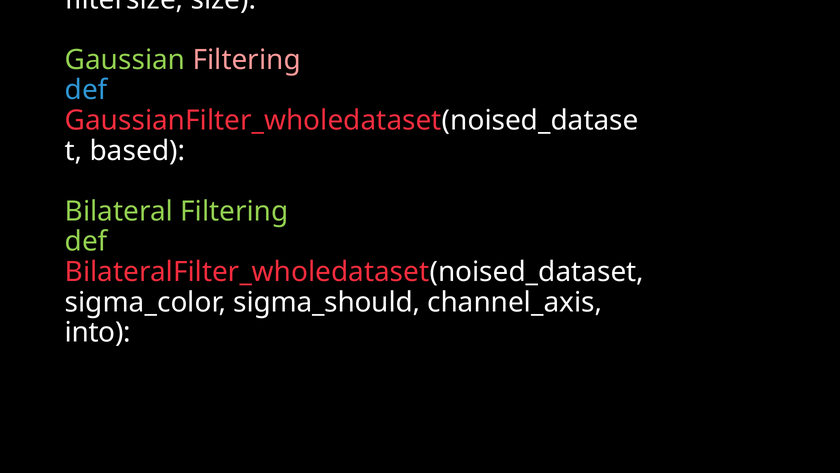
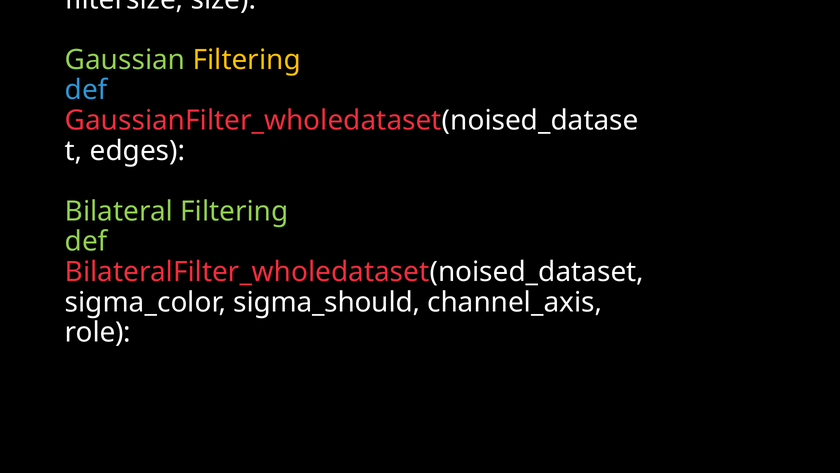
Filtering colour: pink -> yellow (247, 60)
based: based -> edges (138, 151)
into: into -> role (98, 332)
